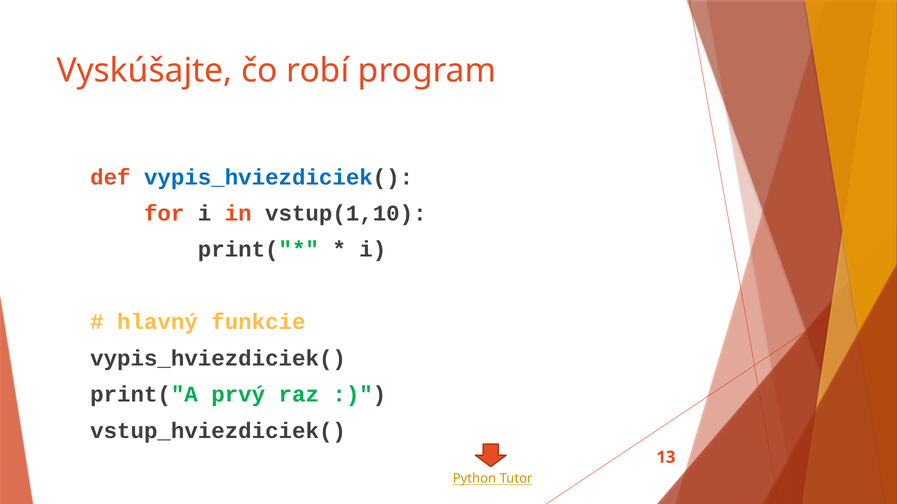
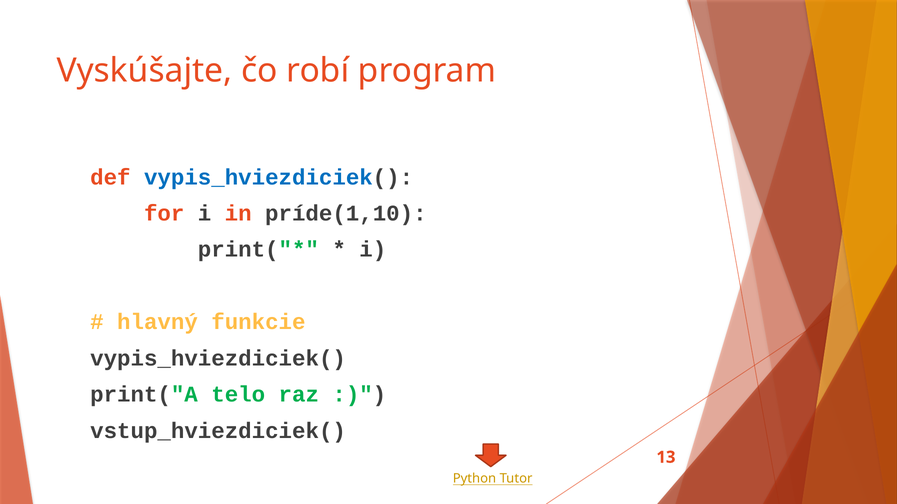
vstup(1,10: vstup(1,10 -> príde(1,10 (346, 214)
prvý: prvý -> telo (238, 395)
